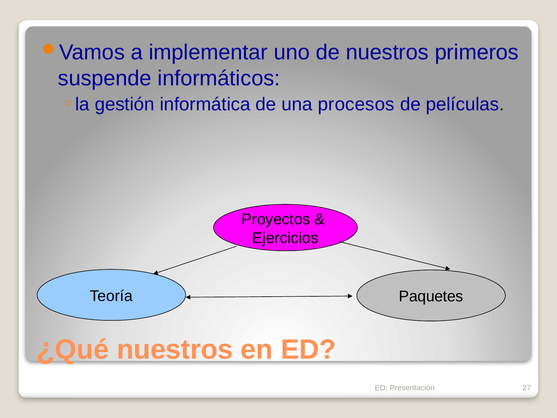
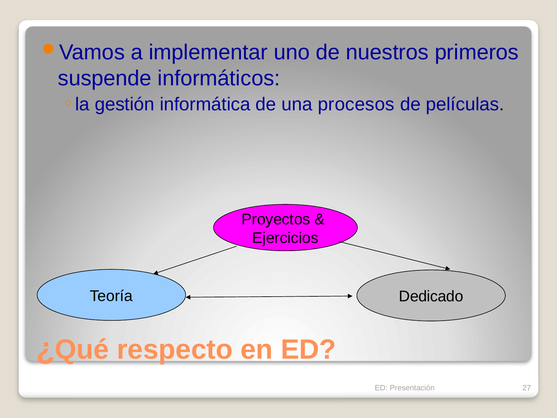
Paquetes: Paquetes -> Dedicado (431, 296)
nuestros: nuestros -> respecto (175, 350)
